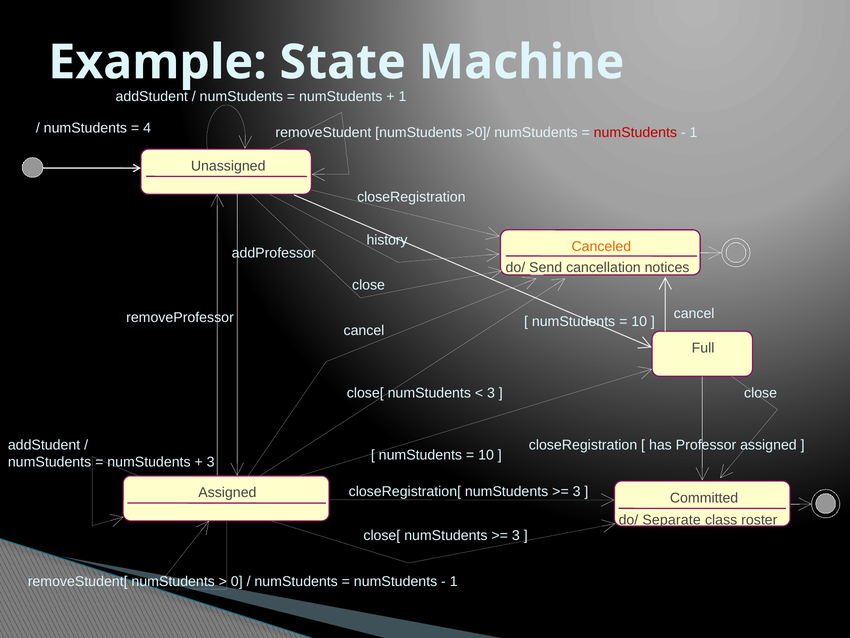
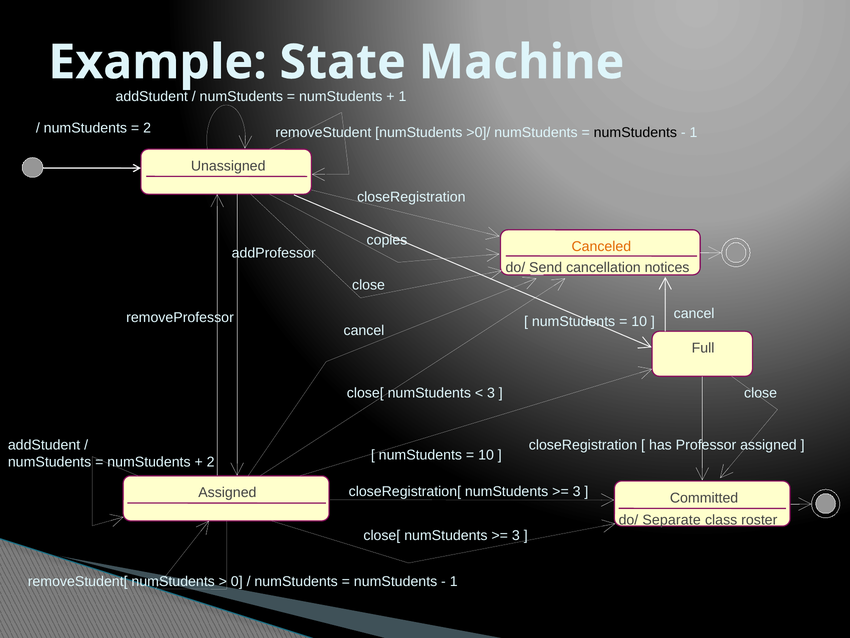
4: 4 -> 2 (147, 128)
numStudents colour: red -> black (635, 132)
history: history -> copies (387, 240)
3: 3 -> 2 (211, 462)
